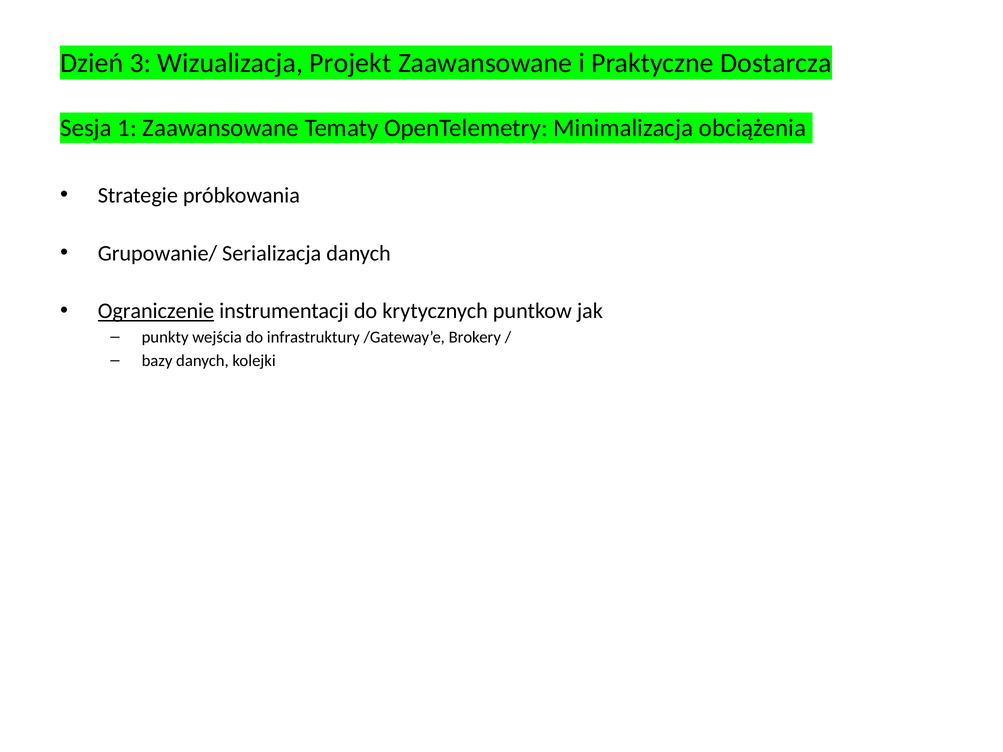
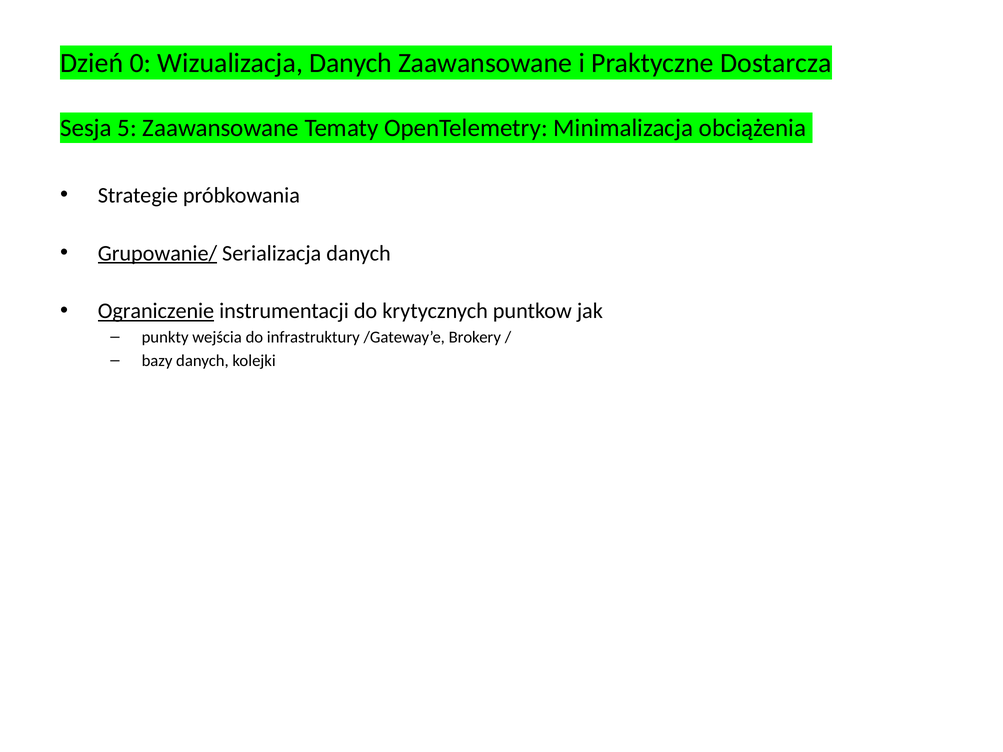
3: 3 -> 0 (140, 63)
Wizualizacja Projekt: Projekt -> Danych (351, 63)
1: 1 -> 5 (127, 128)
Grupowanie/ underline: none -> present (157, 253)
